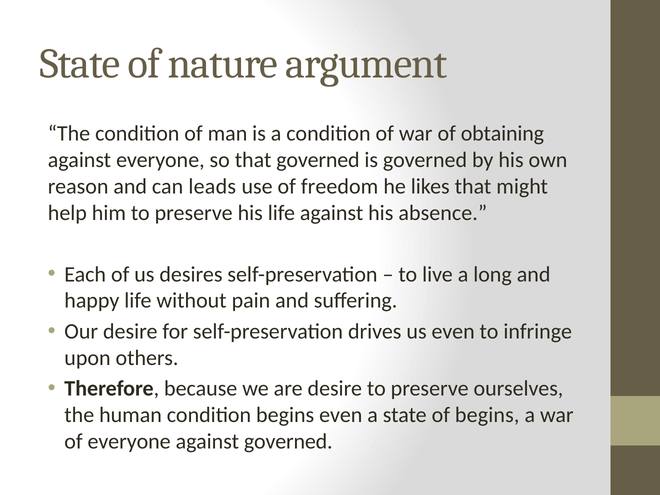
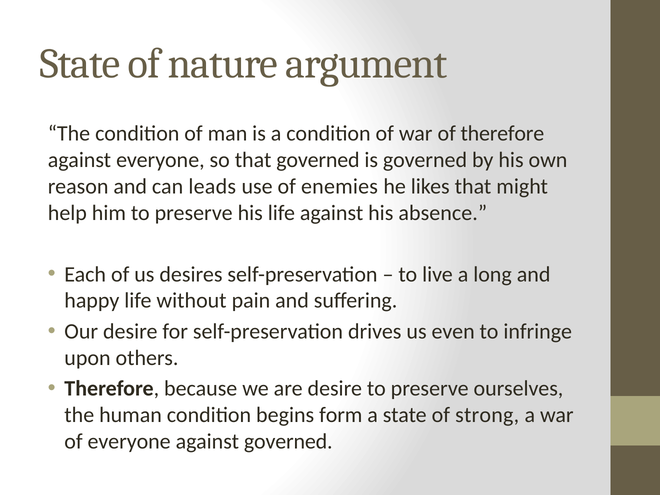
of obtaining: obtaining -> therefore (502, 134)
freedom: freedom -> enemies (340, 186)
begins even: even -> form (341, 415)
of begins: begins -> strong (487, 415)
